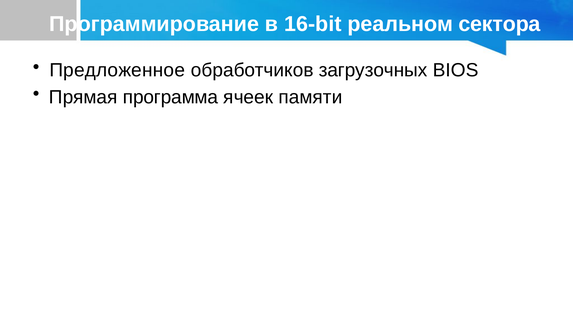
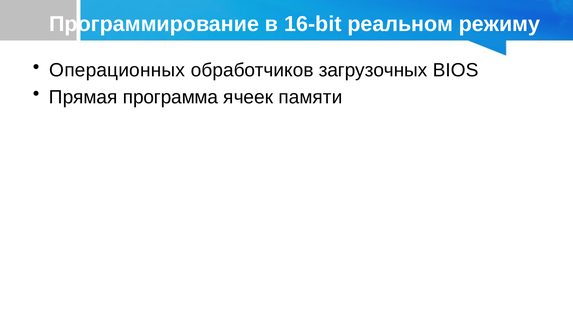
сектора: сектора -> режиму (499, 24)
Предложенное: Предложенное -> Операционных (117, 70)
